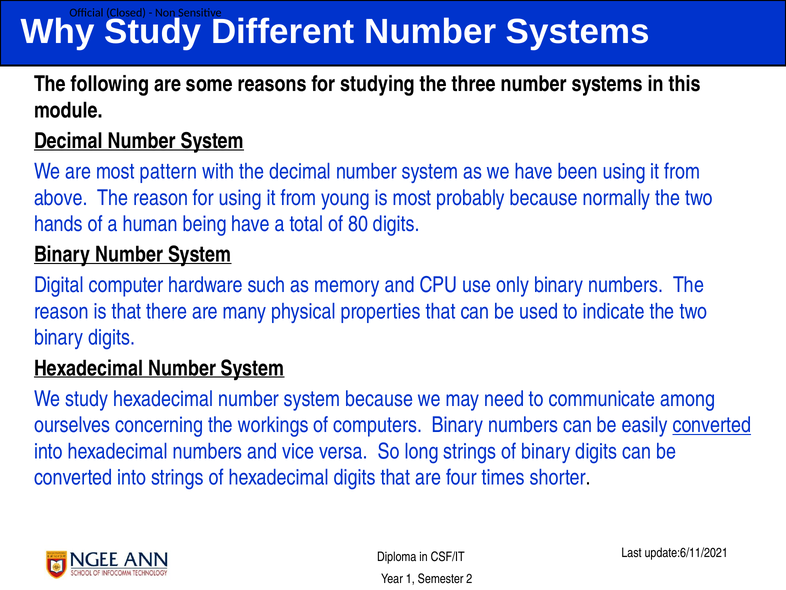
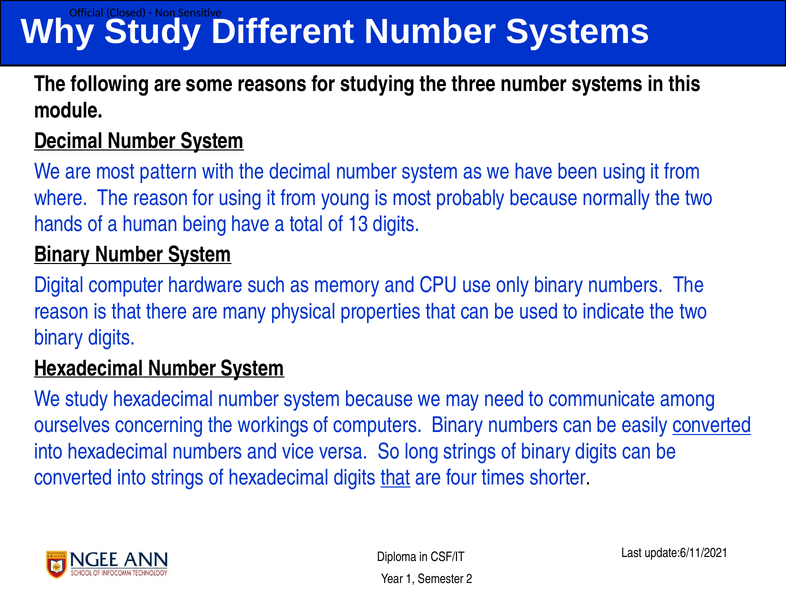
above: above -> where (61, 198)
80: 80 -> 13 (358, 224)
that underline: none -> present (395, 477)
